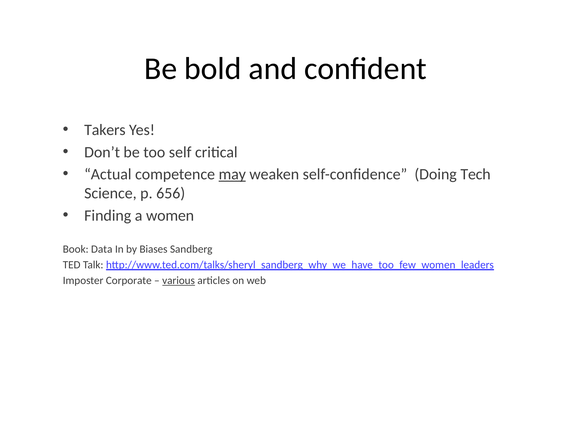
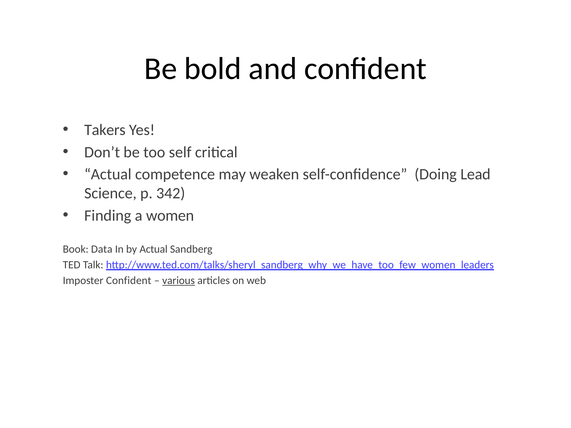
may underline: present -> none (232, 174)
Tech: Tech -> Lead (476, 174)
656: 656 -> 342 (171, 193)
by Biases: Biases -> Actual (154, 249)
Imposter Corporate: Corporate -> Confident (129, 281)
